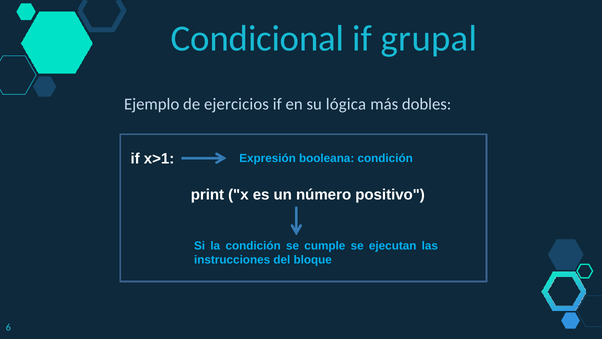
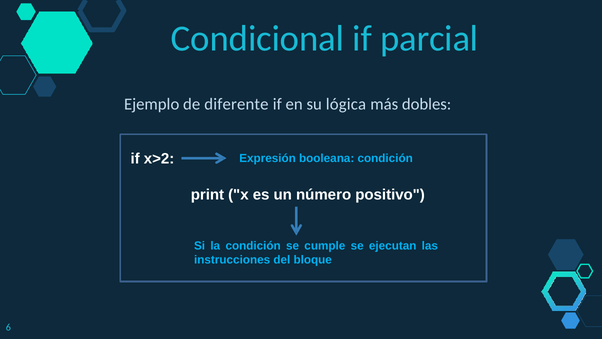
grupal: grupal -> parcial (429, 38)
ejercicios: ejercicios -> diferente (236, 104)
x>1: x>1 -> x>2 (159, 159)
